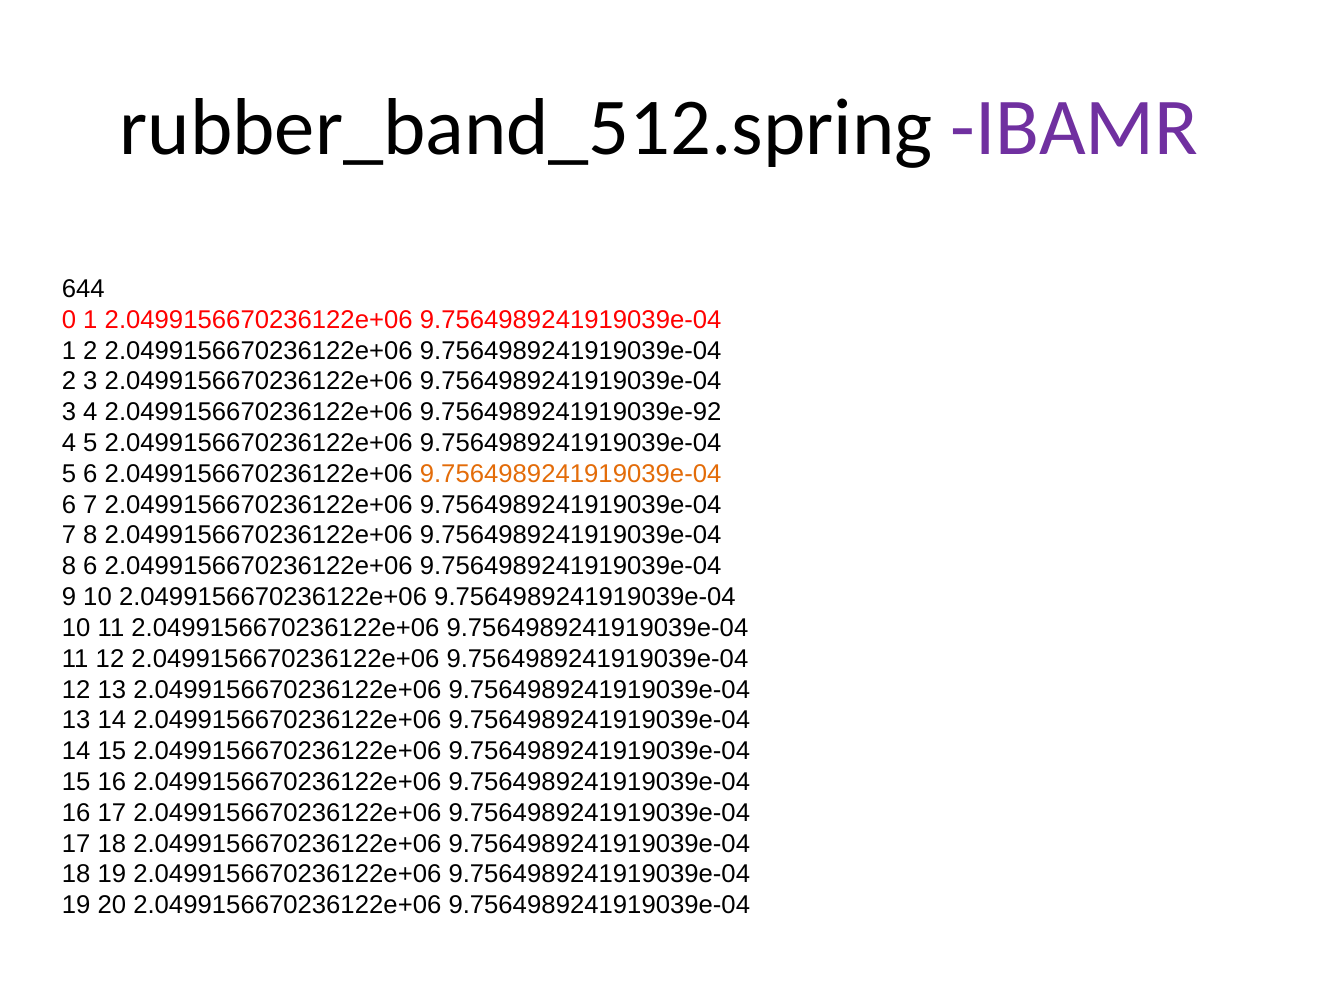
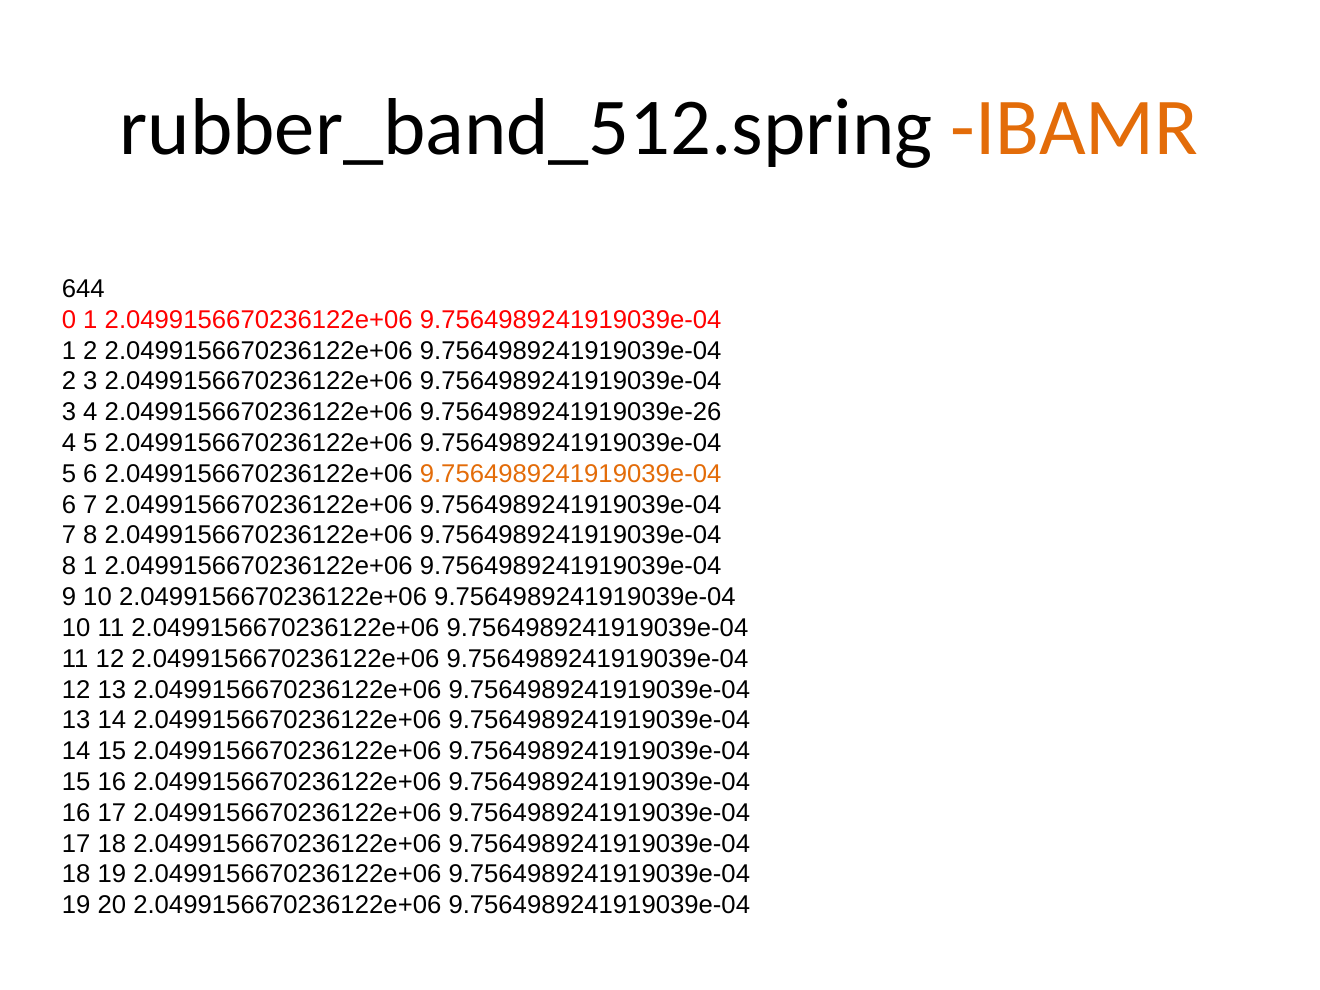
IBAMR colour: purple -> orange (1075, 128)
9.7564989241919039e-92: 9.7564989241919039e-92 -> 9.7564989241919039e-26 (571, 412)
8 6: 6 -> 1 (90, 566)
